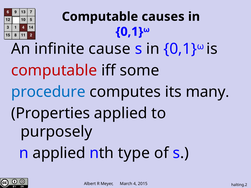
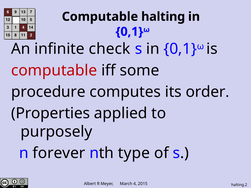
causes: causes -> halting (163, 17)
cause: cause -> check (110, 49)
procedure colour: blue -> black (48, 92)
many: many -> order (206, 92)
n applied: applied -> forever (59, 153)
